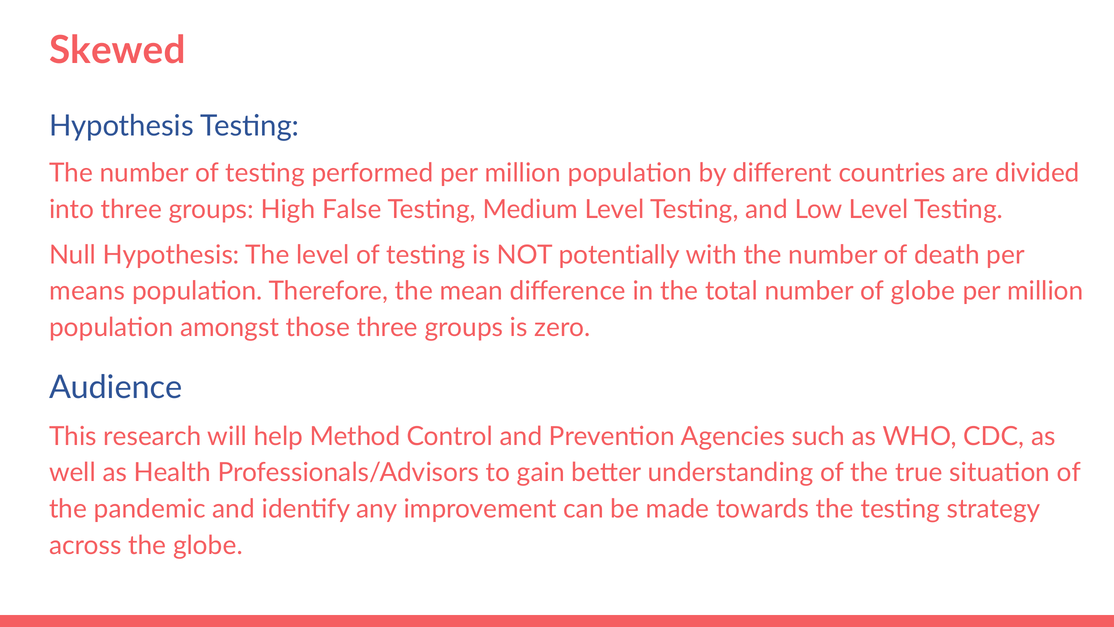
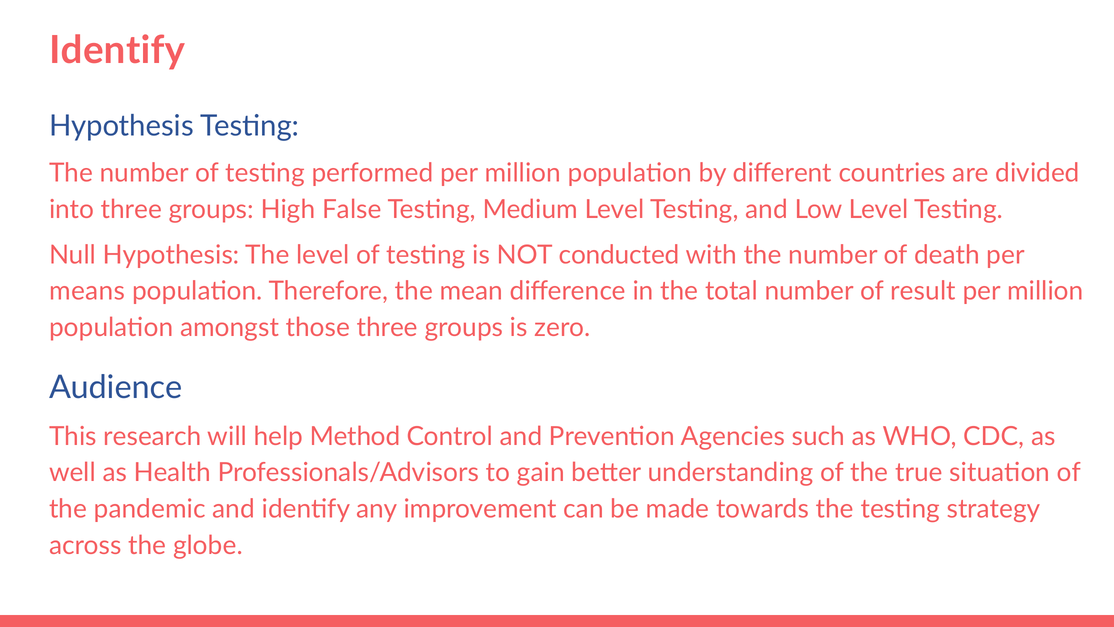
Skewed: Skewed -> Identify (117, 50)
potentially: potentially -> conducted (619, 255)
of globe: globe -> result (923, 291)
